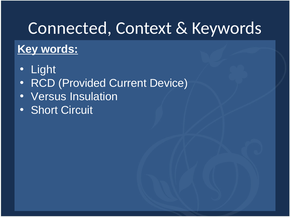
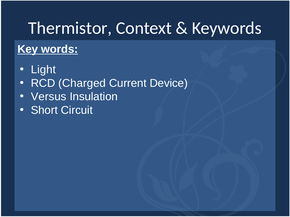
Connected: Connected -> Thermistor (70, 28)
Provided: Provided -> Charged (82, 83)
